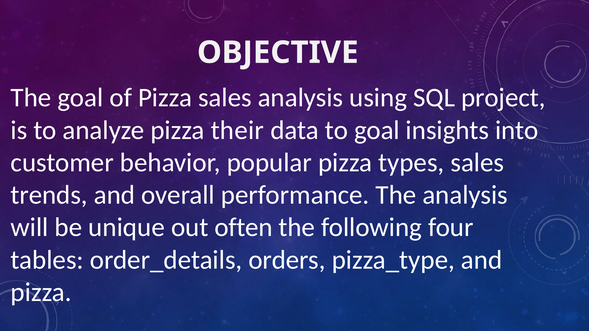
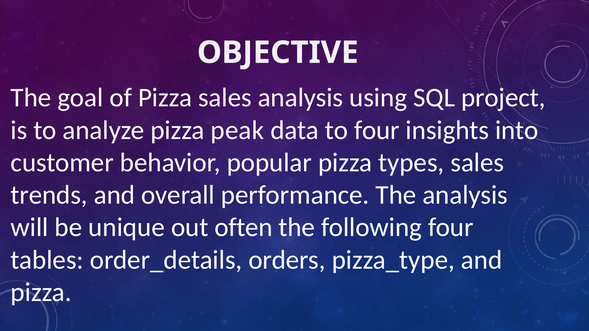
their: their -> peak (237, 130)
to goal: goal -> four (377, 130)
